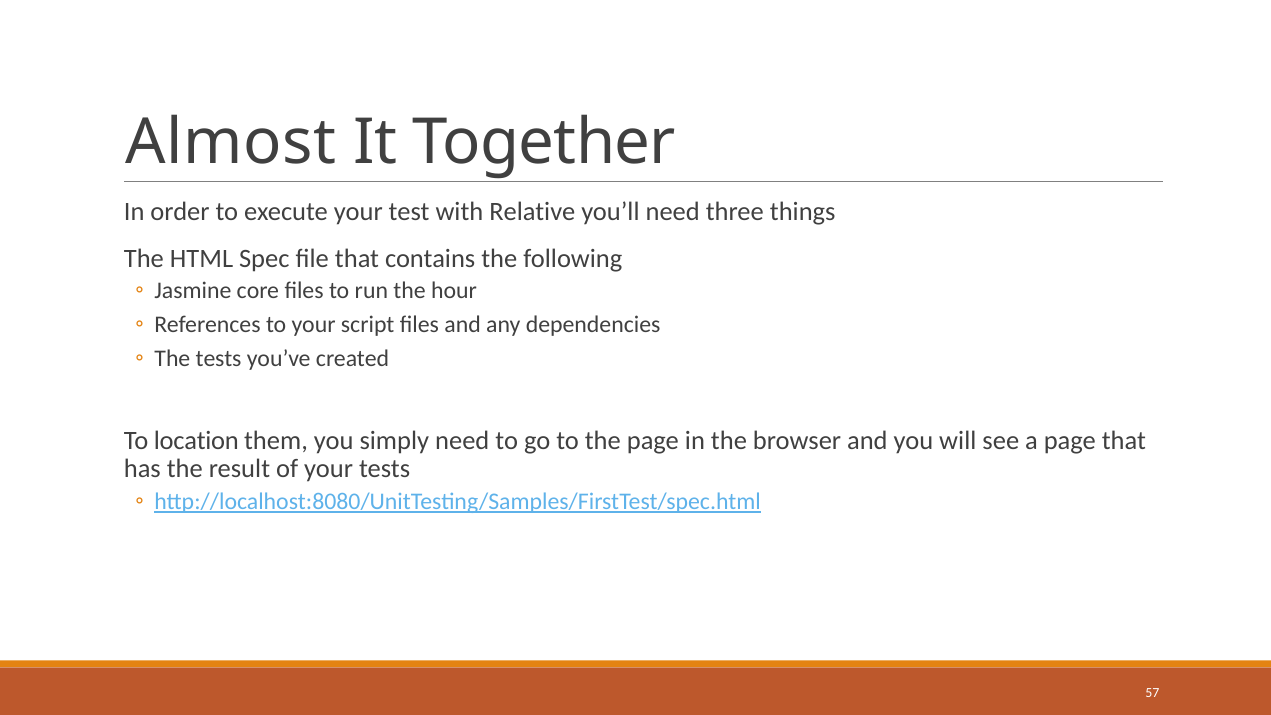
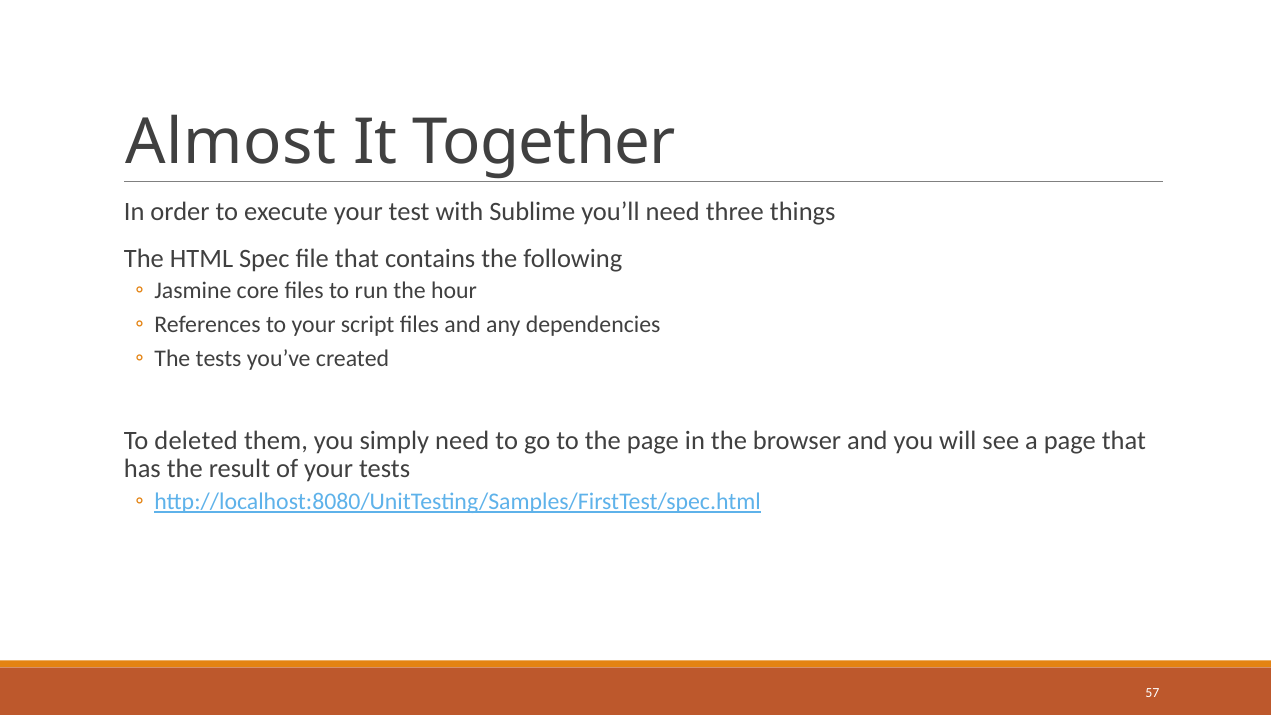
Relative: Relative -> Sublime (532, 211)
location: location -> deleted (196, 440)
